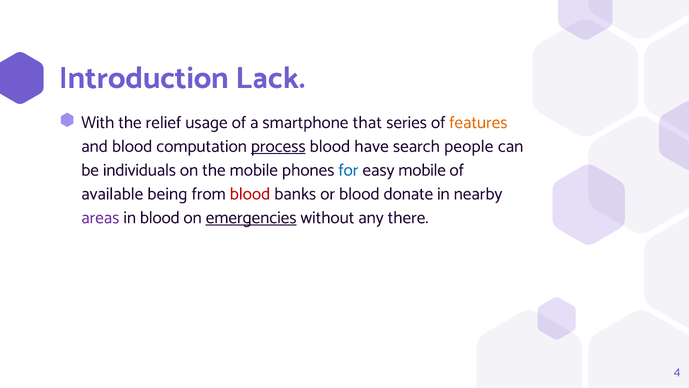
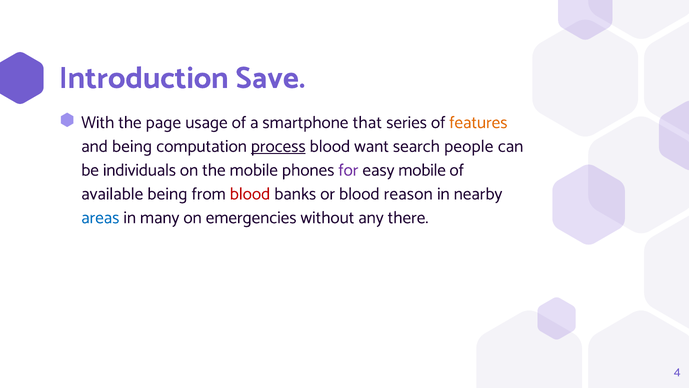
Lack: Lack -> Save (270, 78)
relief: relief -> page (163, 122)
and blood: blood -> being (132, 146)
have: have -> want (372, 146)
for colour: blue -> purple (348, 170)
donate: donate -> reason (408, 194)
areas colour: purple -> blue (100, 217)
in blood: blood -> many (160, 217)
emergencies underline: present -> none (251, 217)
